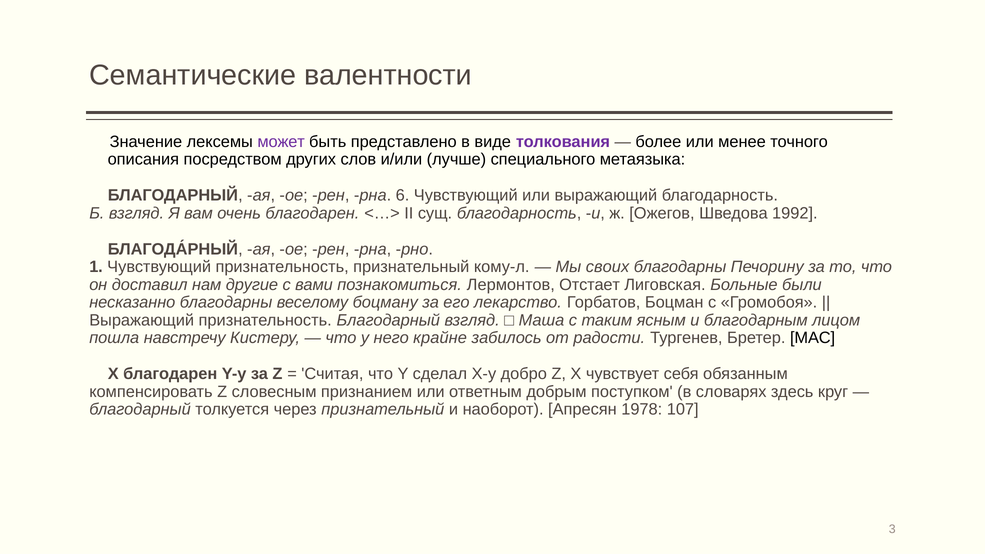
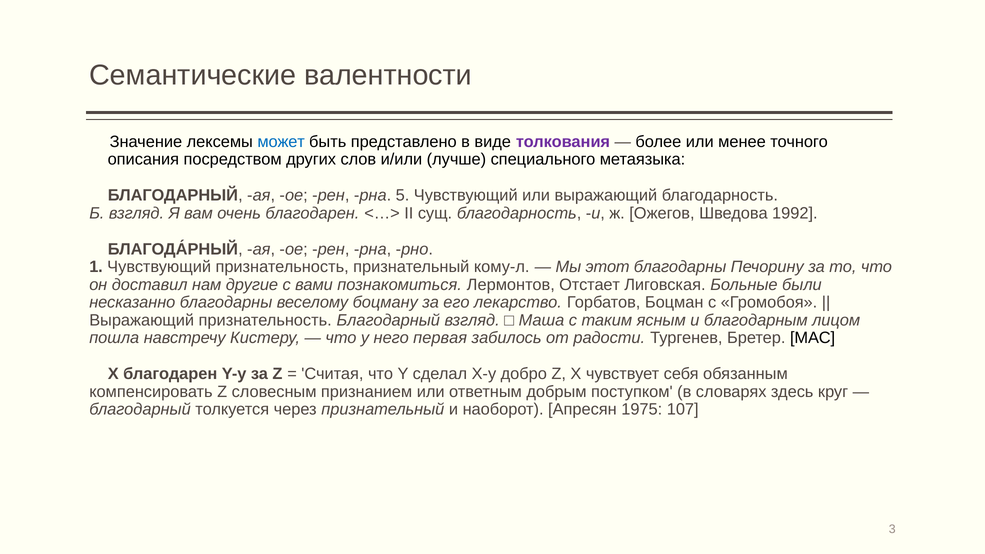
может colour: purple -> blue (281, 142)
6: 6 -> 5 (402, 196)
своих: своих -> этот (608, 267)
крайне: крайне -> первая (440, 338)
1978: 1978 -> 1975 (642, 409)
